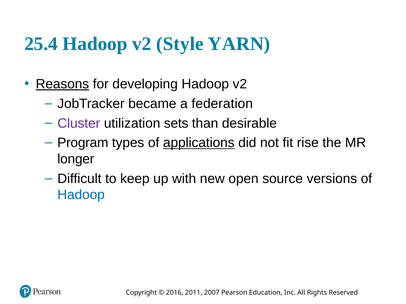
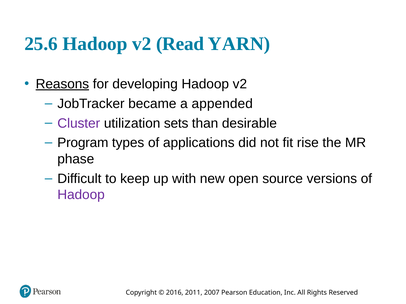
25.4: 25.4 -> 25.6 (41, 44)
Style: Style -> Read (180, 44)
federation: federation -> appended (222, 104)
applications underline: present -> none (199, 143)
longer: longer -> phase (76, 159)
Hadoop colour: blue -> purple (81, 195)
